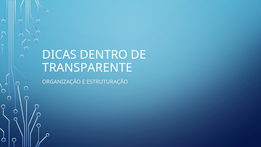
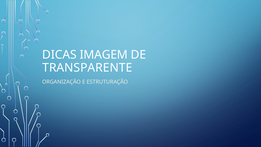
DENTRO: DENTRO -> IMAGEM (104, 55)
